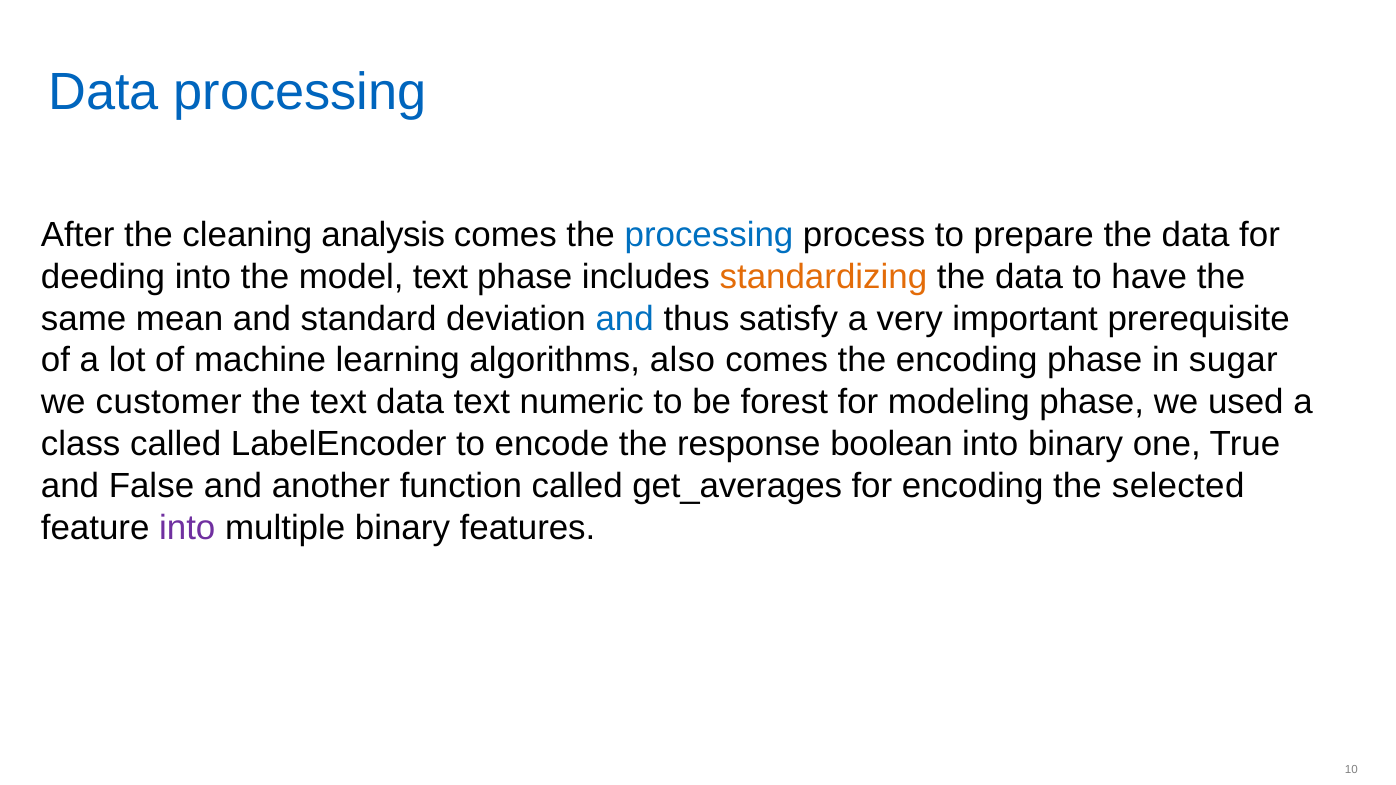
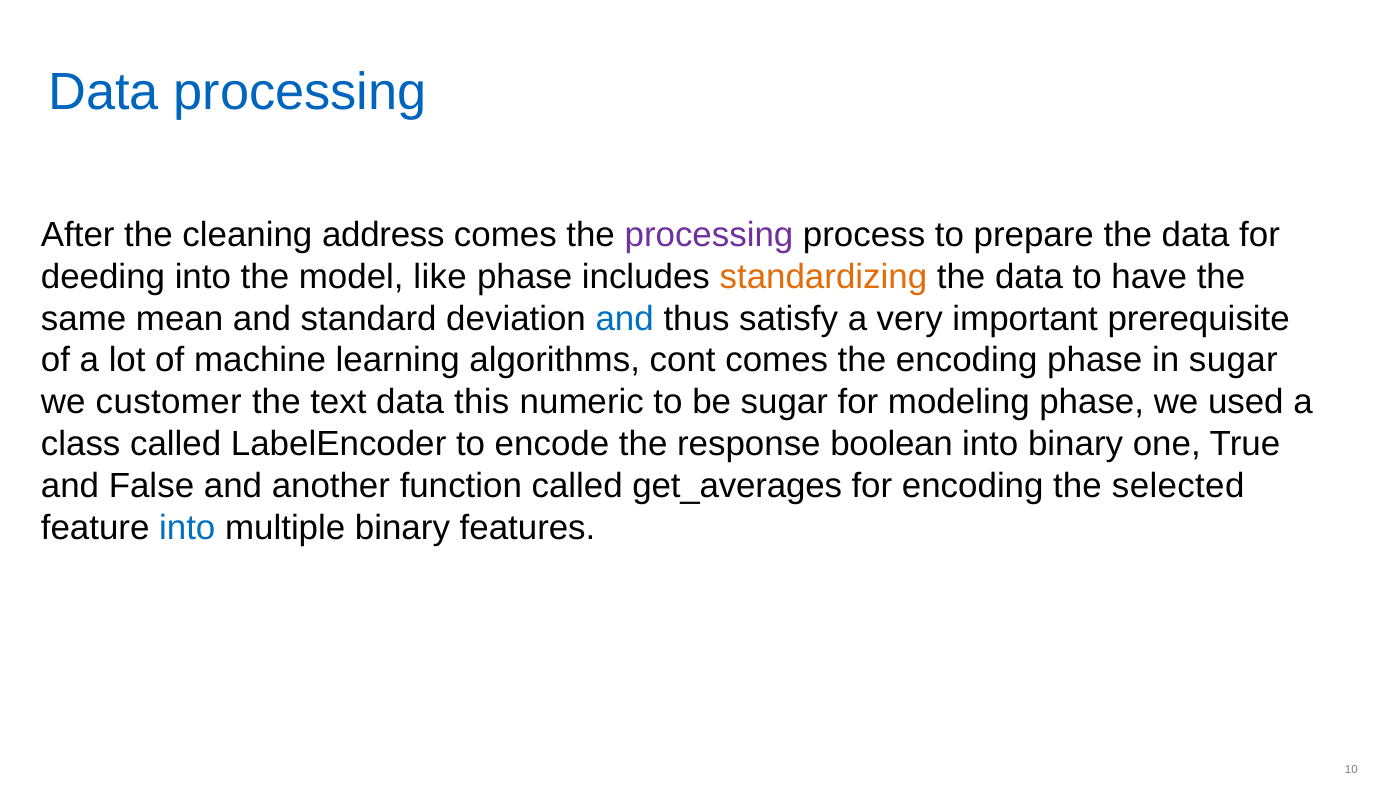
analysis: analysis -> address (383, 235)
processing colour: blue -> purple (709, 235)
model text: text -> like (440, 277)
also: also -> cont (683, 360)
data text: text -> this (482, 402)
be forest: forest -> sugar (784, 402)
into colour: purple -> blue (187, 528)
